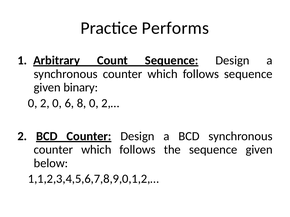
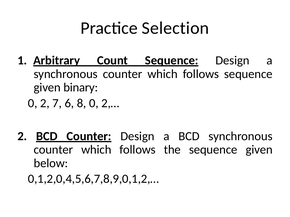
Performs: Performs -> Selection (175, 28)
2 0: 0 -> 7 (57, 103)
1,1,2,3,4,5,6,7,8,9,0,1,2,…: 1,1,2,3,4,5,6,7,8,9,0,1,2,… -> 0,1,2,0,4,5,6,7,8,9,0,1,2,… (93, 179)
